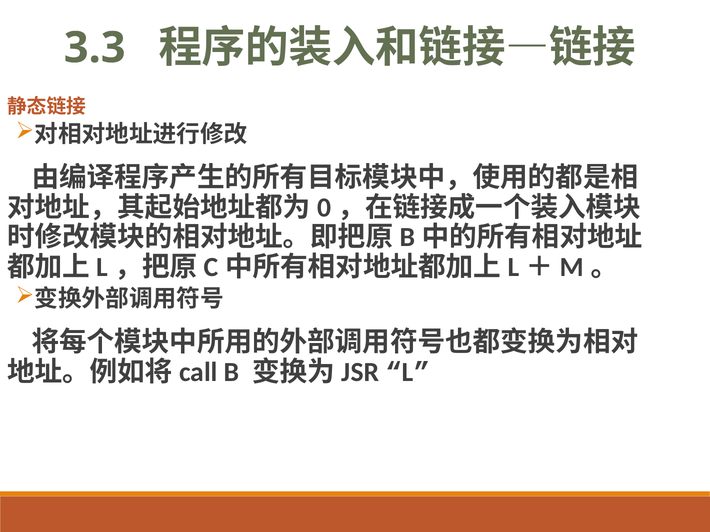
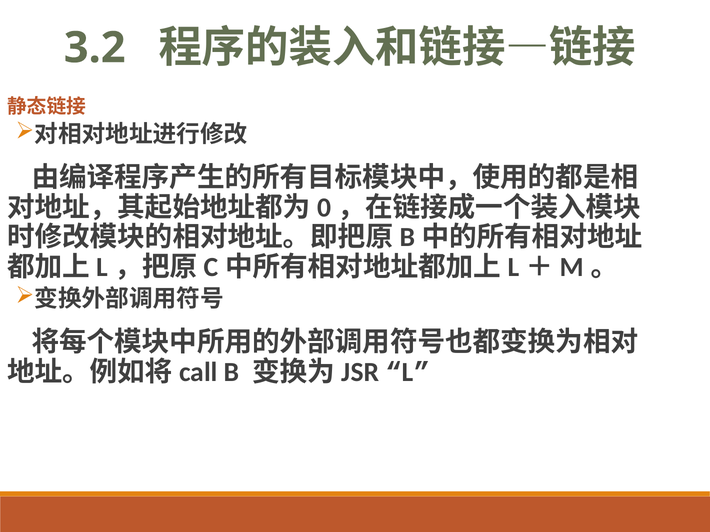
3.3: 3.3 -> 3.2 (95, 48)
